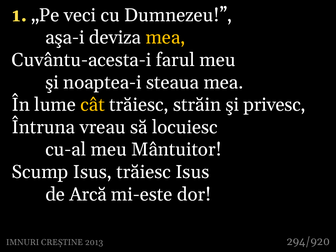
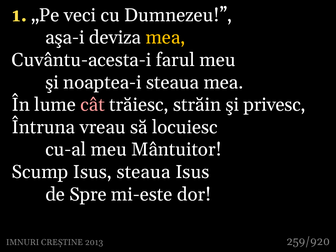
cât colour: yellow -> pink (93, 105)
Isus trăiesc: trăiesc -> steaua (144, 172)
Arcă: Arcă -> Spre (88, 194)
294/920: 294/920 -> 259/920 (308, 242)
